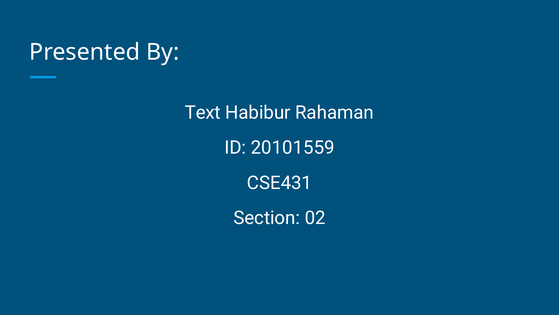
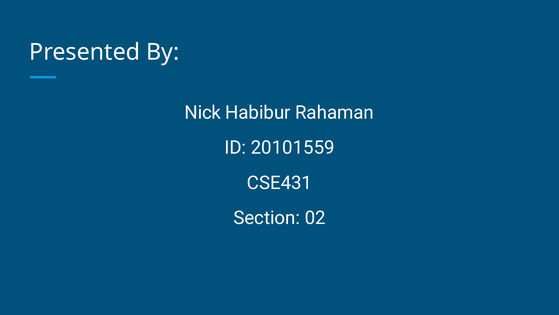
Text: Text -> Nick (203, 112)
